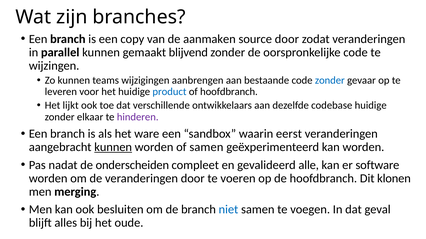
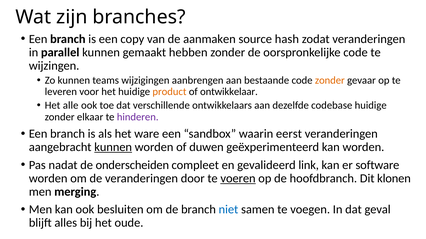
source door: door -> hash (287, 39)
blijvend: blijvend -> hebben (188, 52)
zonder colour: blue -> orange (330, 81)
product colour: blue -> orange (169, 92)
of hoofdbranch: hoofdbranch -> ontwikkelaar (229, 92)
lijkt: lijkt -> alle (71, 106)
of samen: samen -> duwen (206, 148)
alle: alle -> link (309, 165)
voeren underline: none -> present (238, 179)
